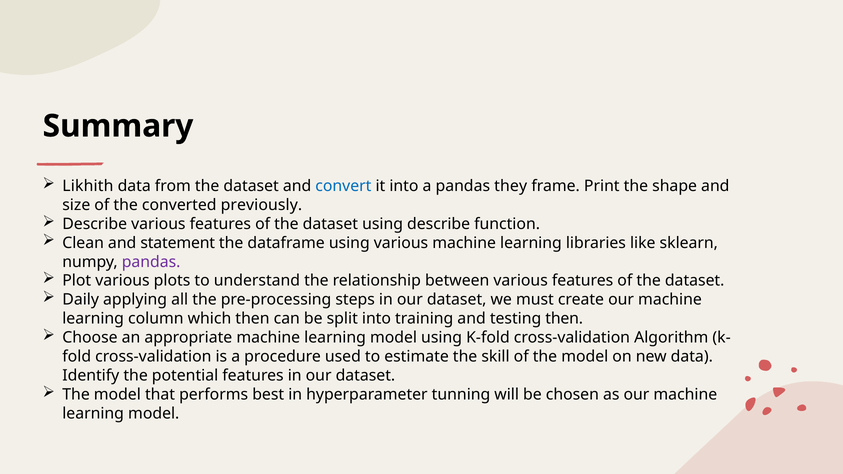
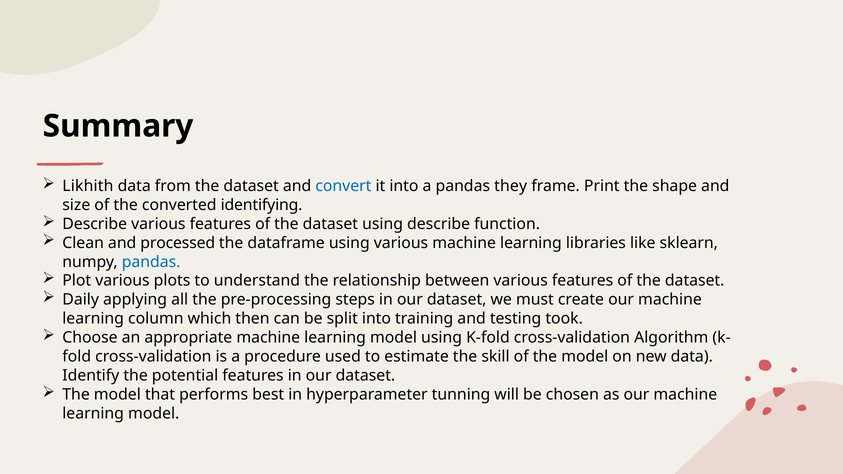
previously: previously -> identifying (262, 205)
statement: statement -> processed (178, 243)
pandas colour: purple -> blue (151, 262)
testing then: then -> took (564, 319)
